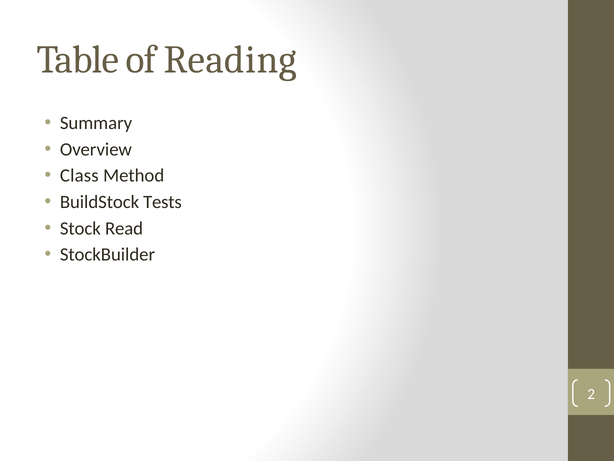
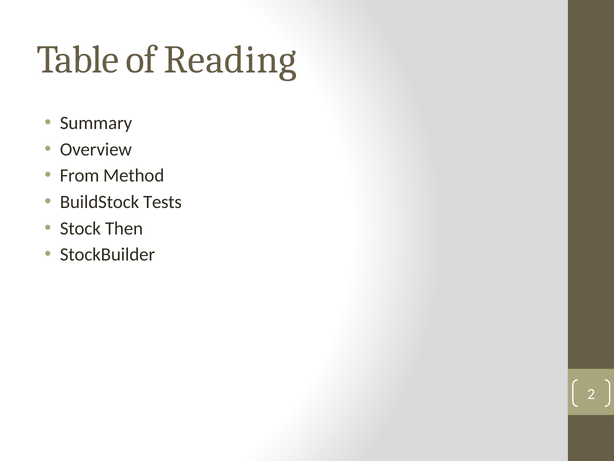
Class: Class -> From (80, 176)
Read: Read -> Then (124, 228)
